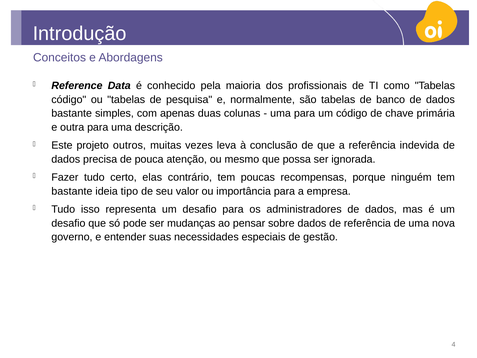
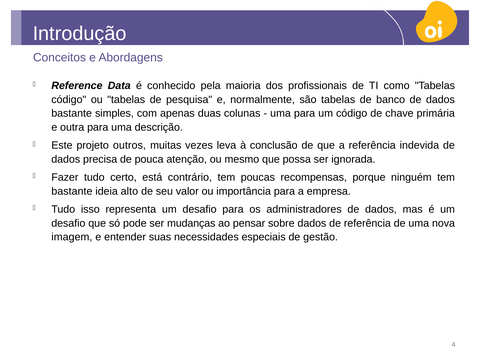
elas: elas -> está (152, 177)
tipo: tipo -> alto (129, 191)
governo: governo -> imagem (72, 237)
